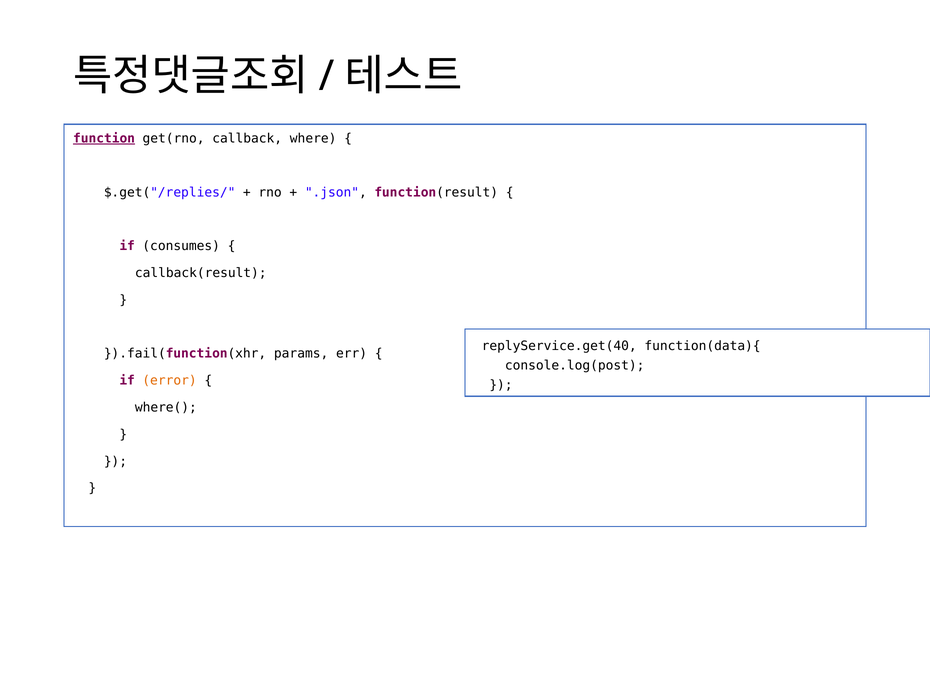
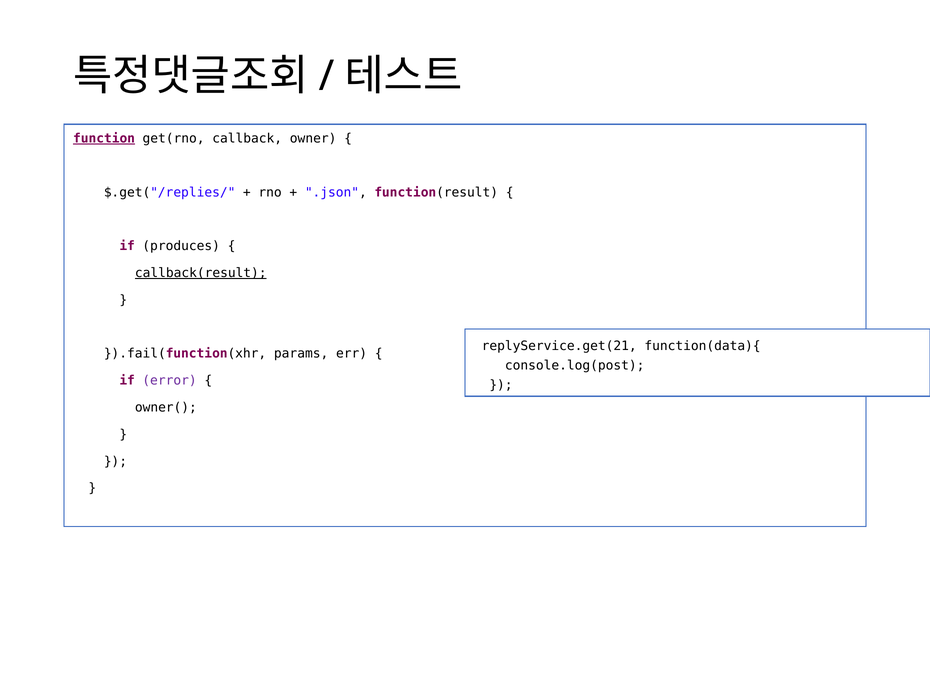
where: where -> owner (313, 139)
consumes: consumes -> produces (181, 246)
callback(result underline: none -> present (201, 273)
replyService.get(40: replyService.get(40 -> replyService.get(21 (559, 346)
error colour: orange -> purple (170, 381)
where(: where( -> owner( (166, 408)
